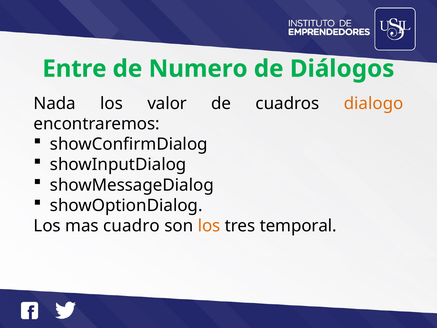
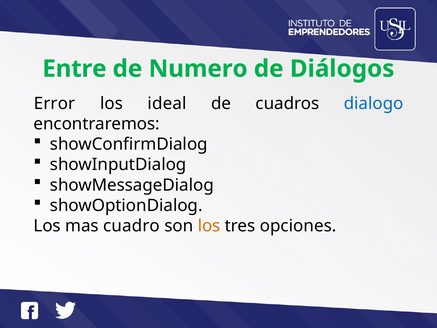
Nada: Nada -> Error (55, 103)
valor: valor -> ideal (167, 103)
dialogo colour: orange -> blue (374, 103)
temporal: temporal -> opciones (298, 226)
